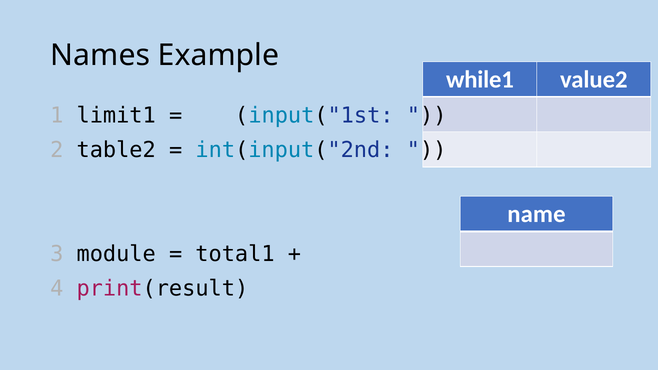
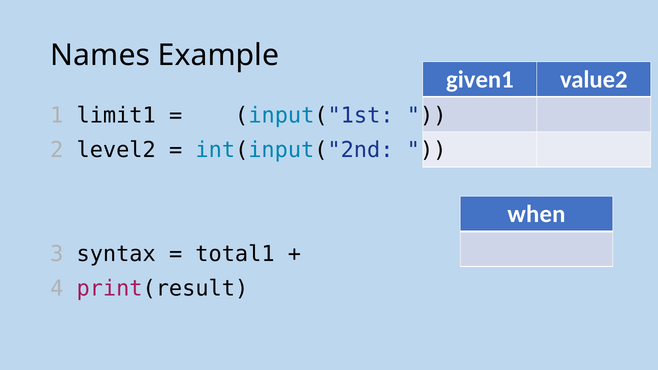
while1: while1 -> given1 (480, 80)
table2: table2 -> level2 (116, 150)
name: name -> when (536, 214)
module: module -> syntax (116, 254)
